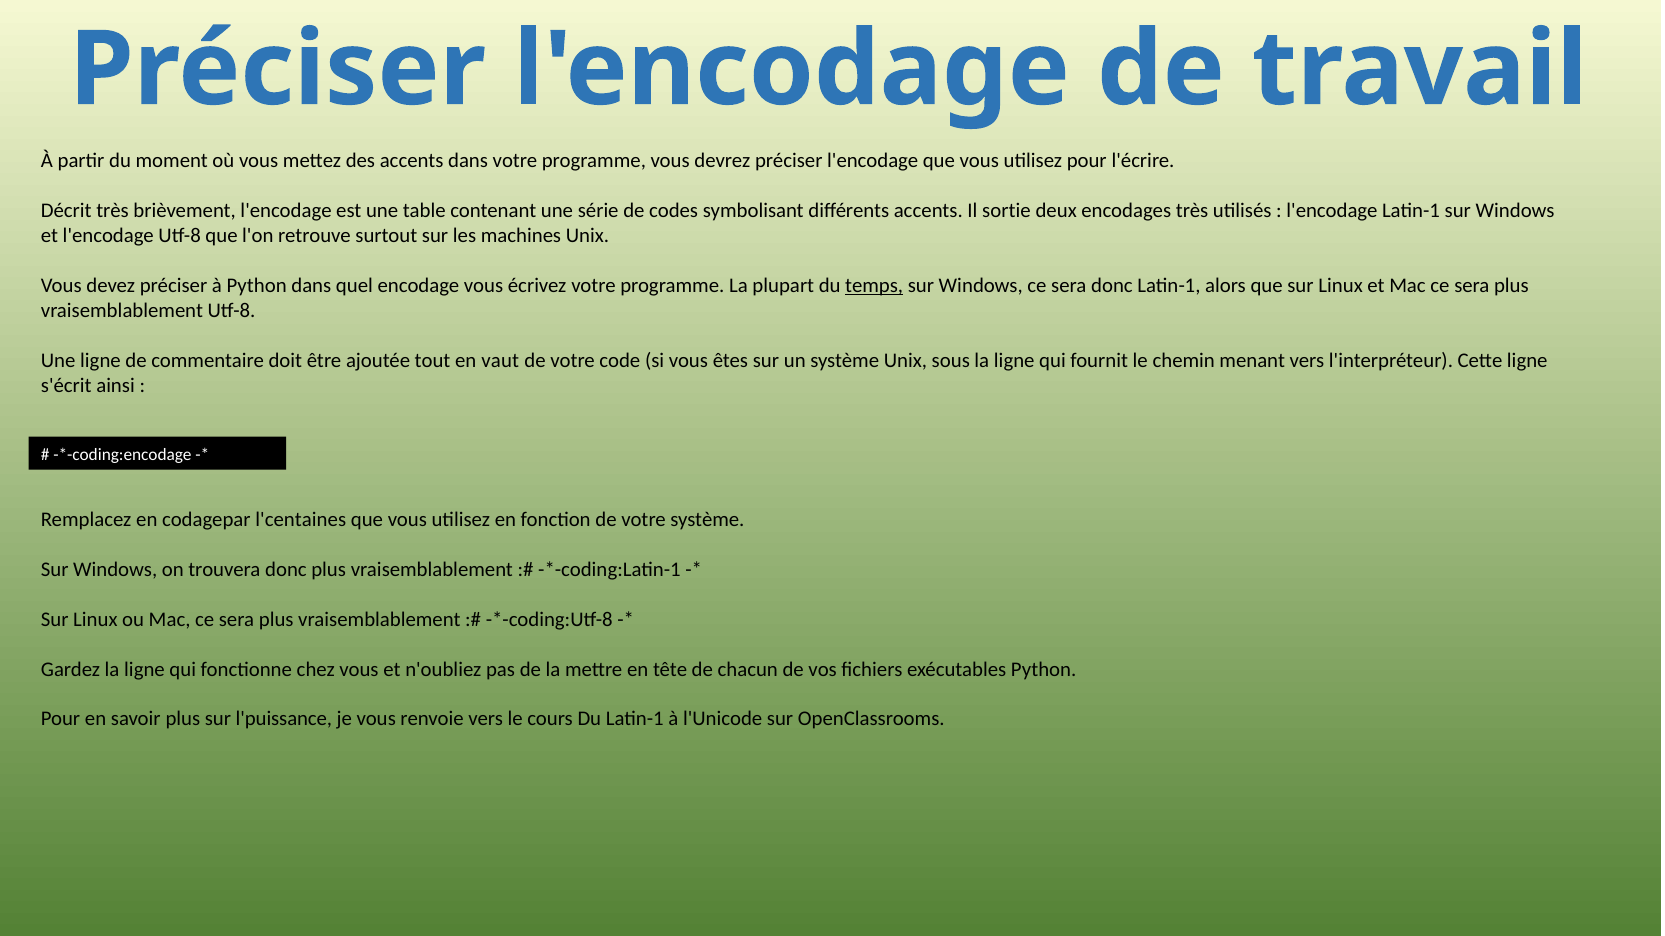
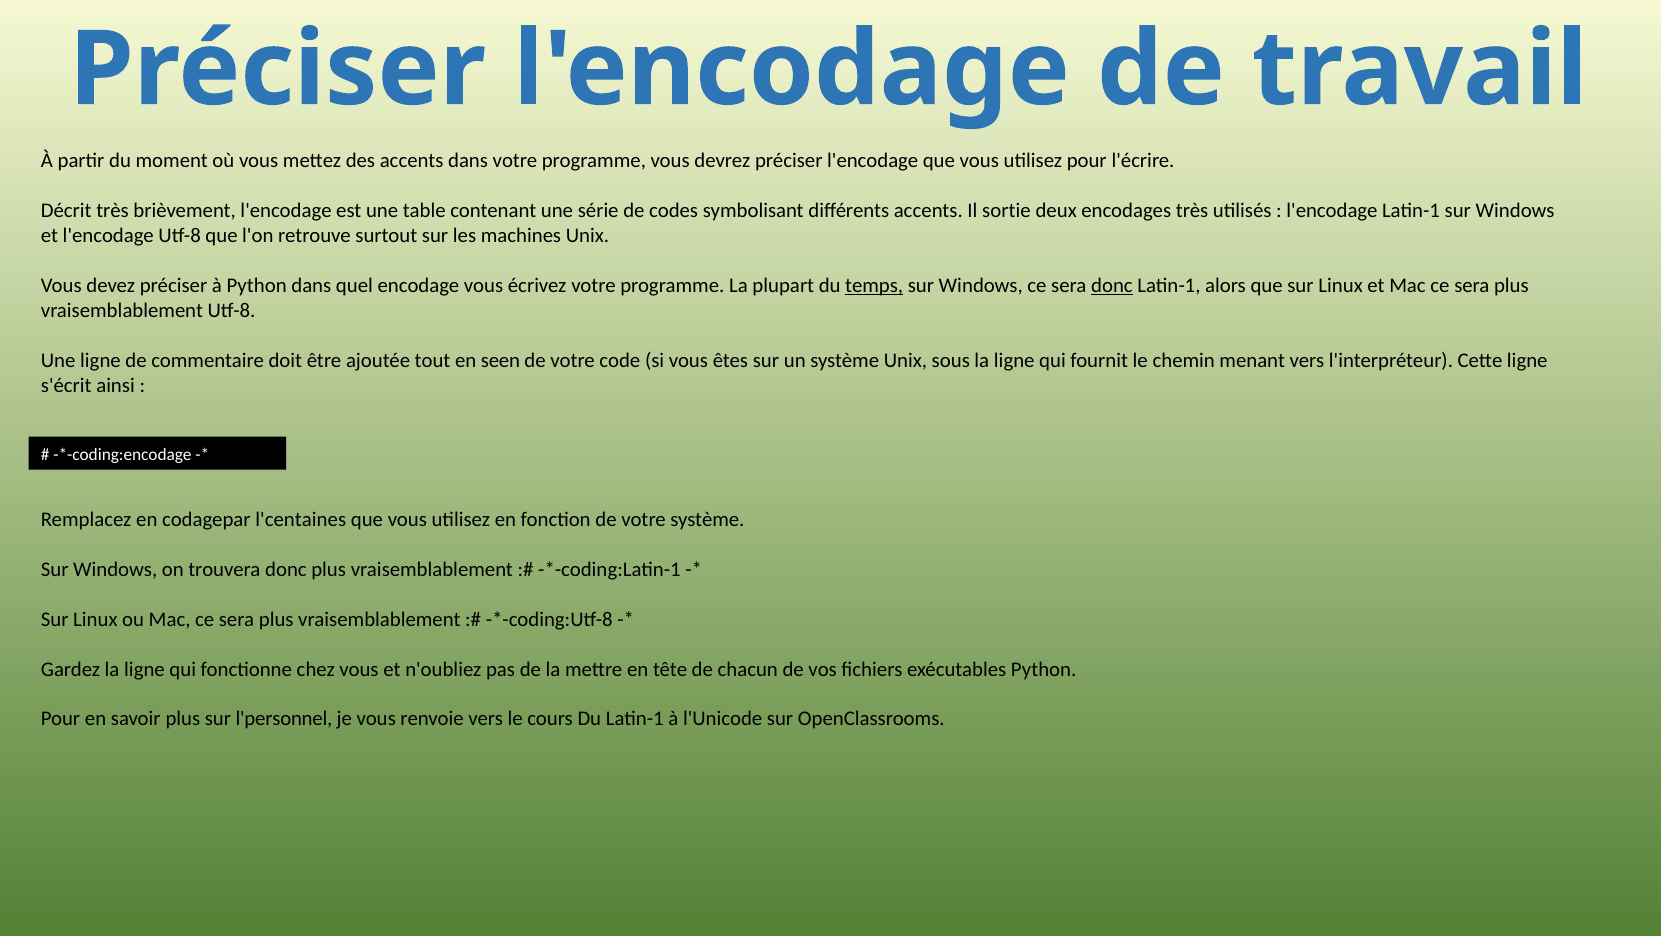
donc underline: none -> present (1112, 286)
vaut: vaut -> seen (500, 361)
l'puissance: l'puissance -> l'personnel (284, 720)
